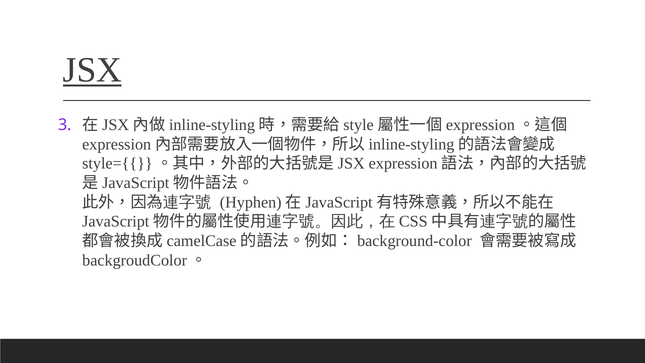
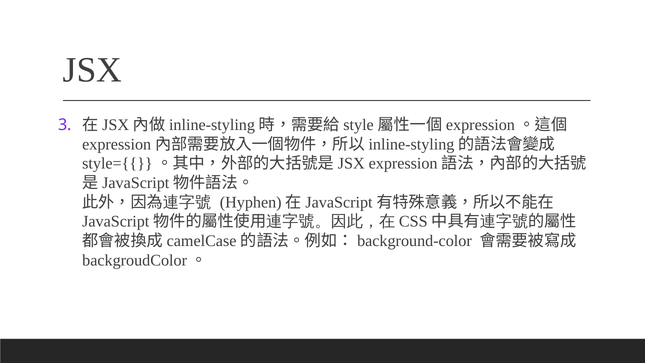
JSX underline: present -> none (92, 70)
